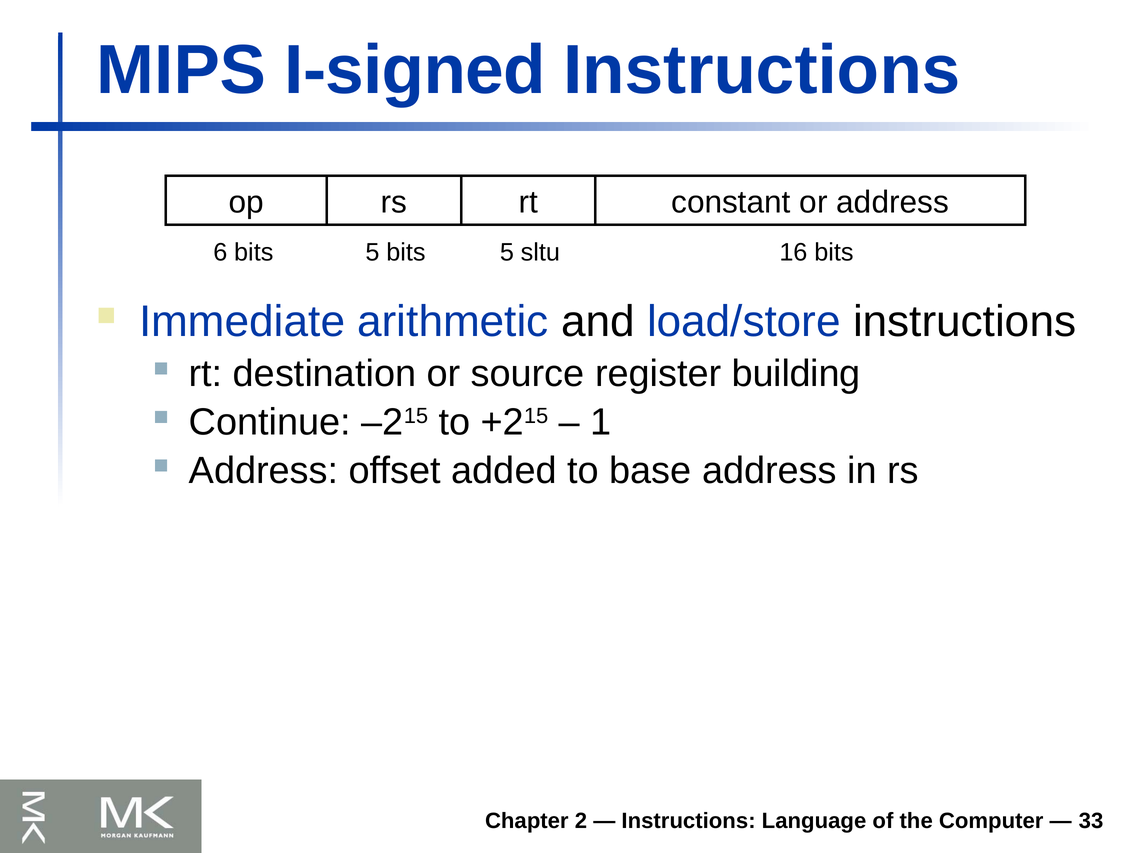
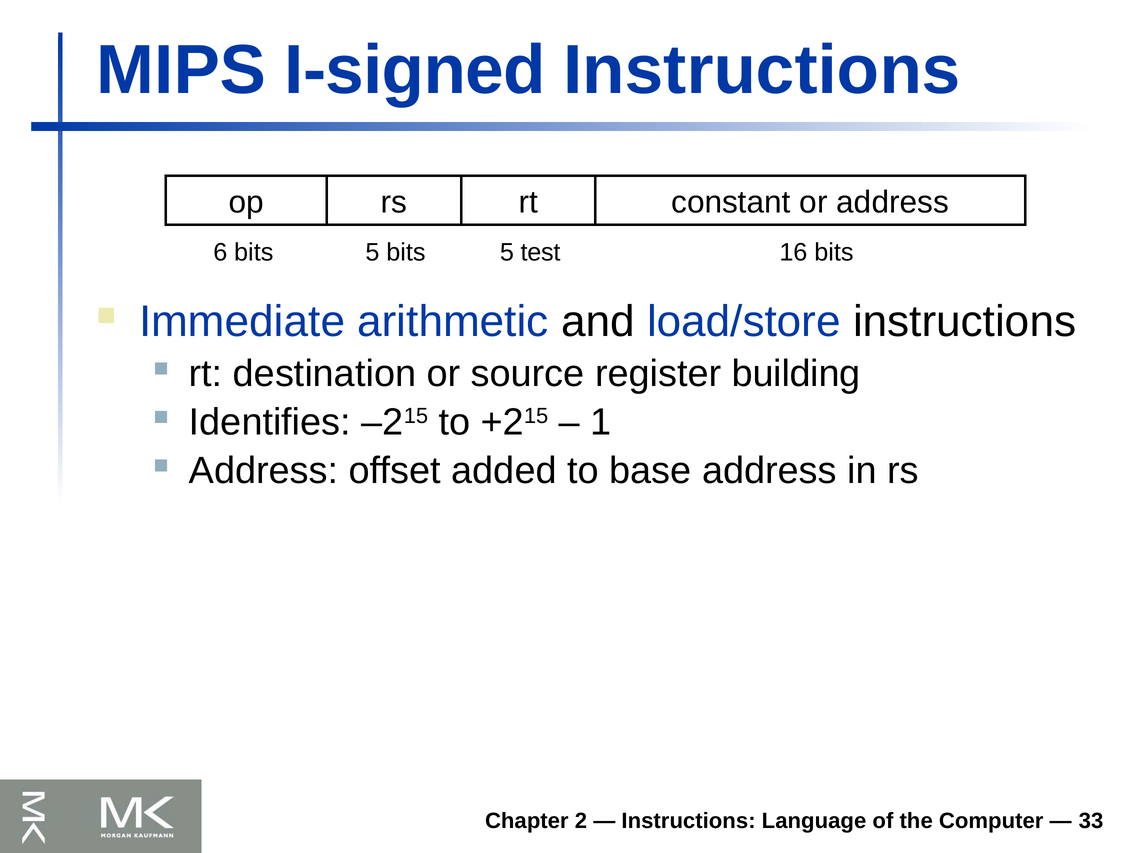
sltu: sltu -> test (540, 252)
Continue: Continue -> Identifies (270, 422)
